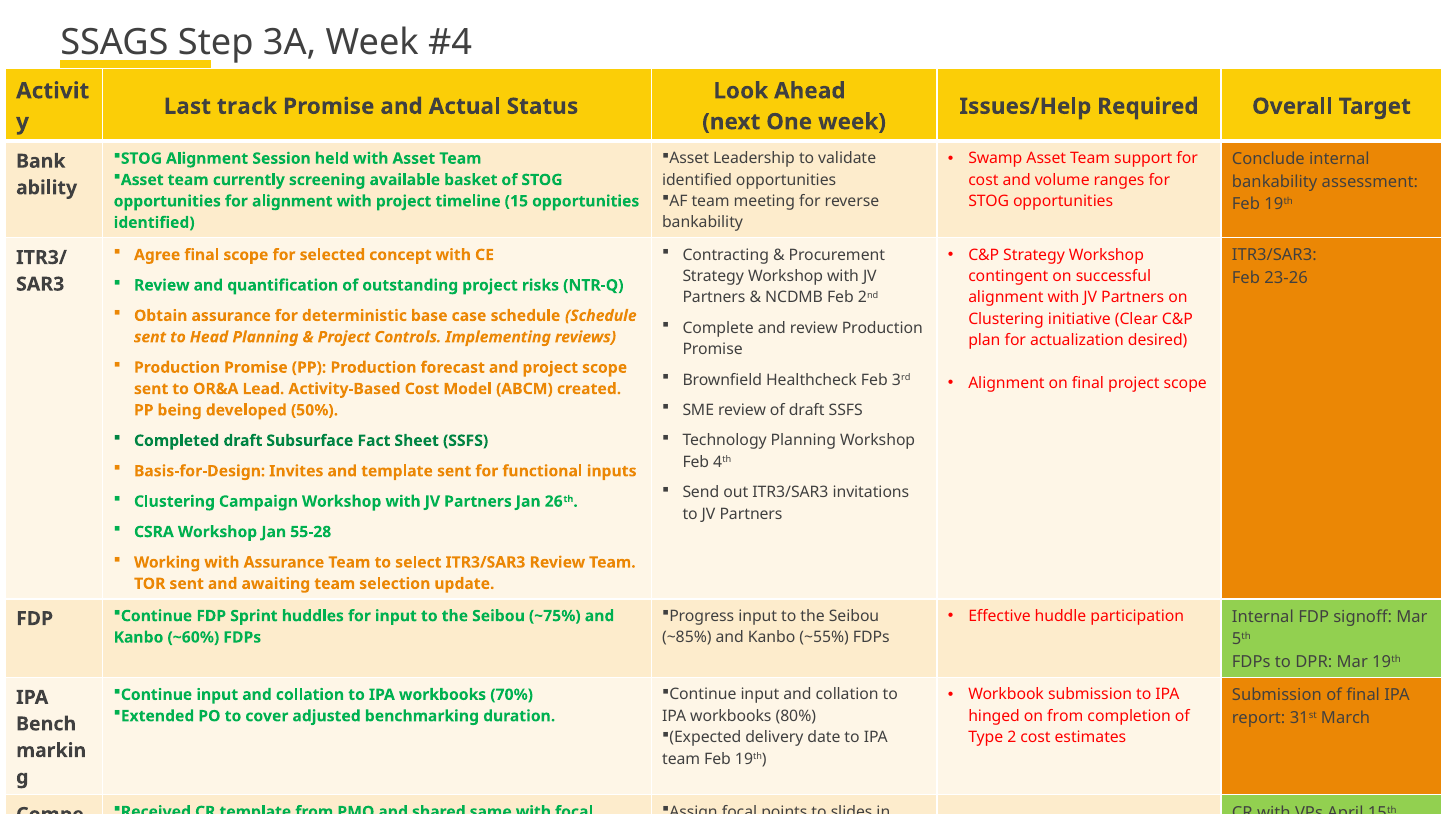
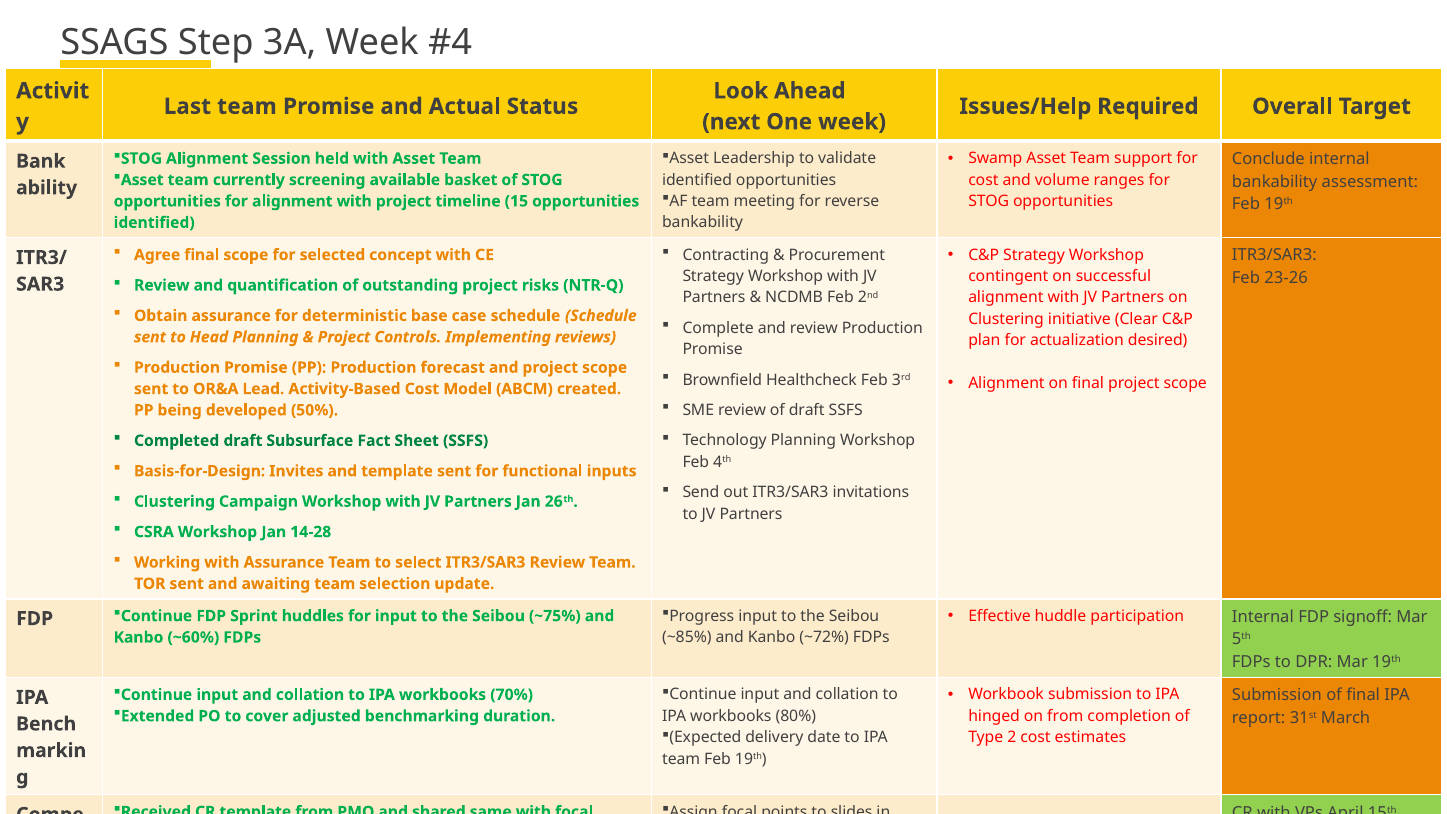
Last track: track -> team (247, 106)
55-28: 55-28 -> 14-28 (311, 532)
~55%: ~55% -> ~72% (824, 637)
